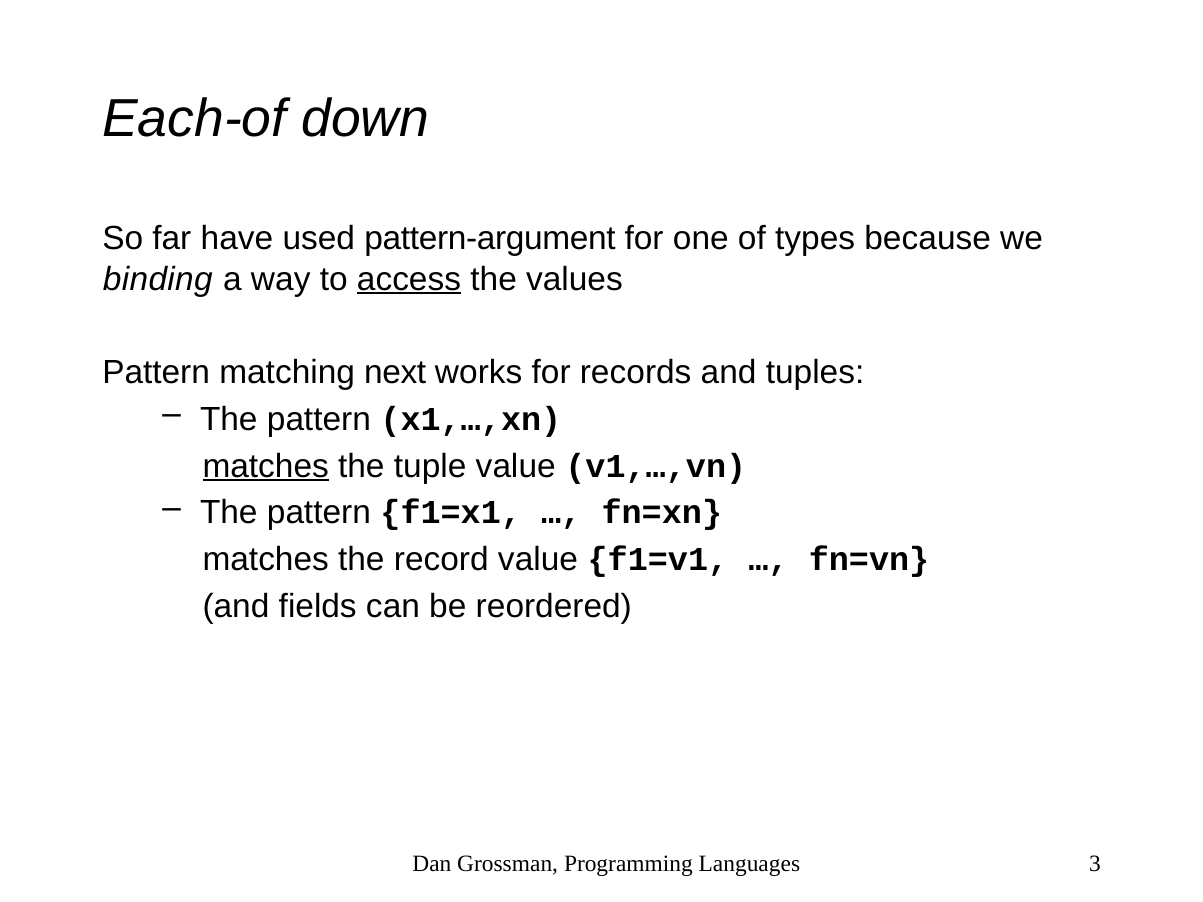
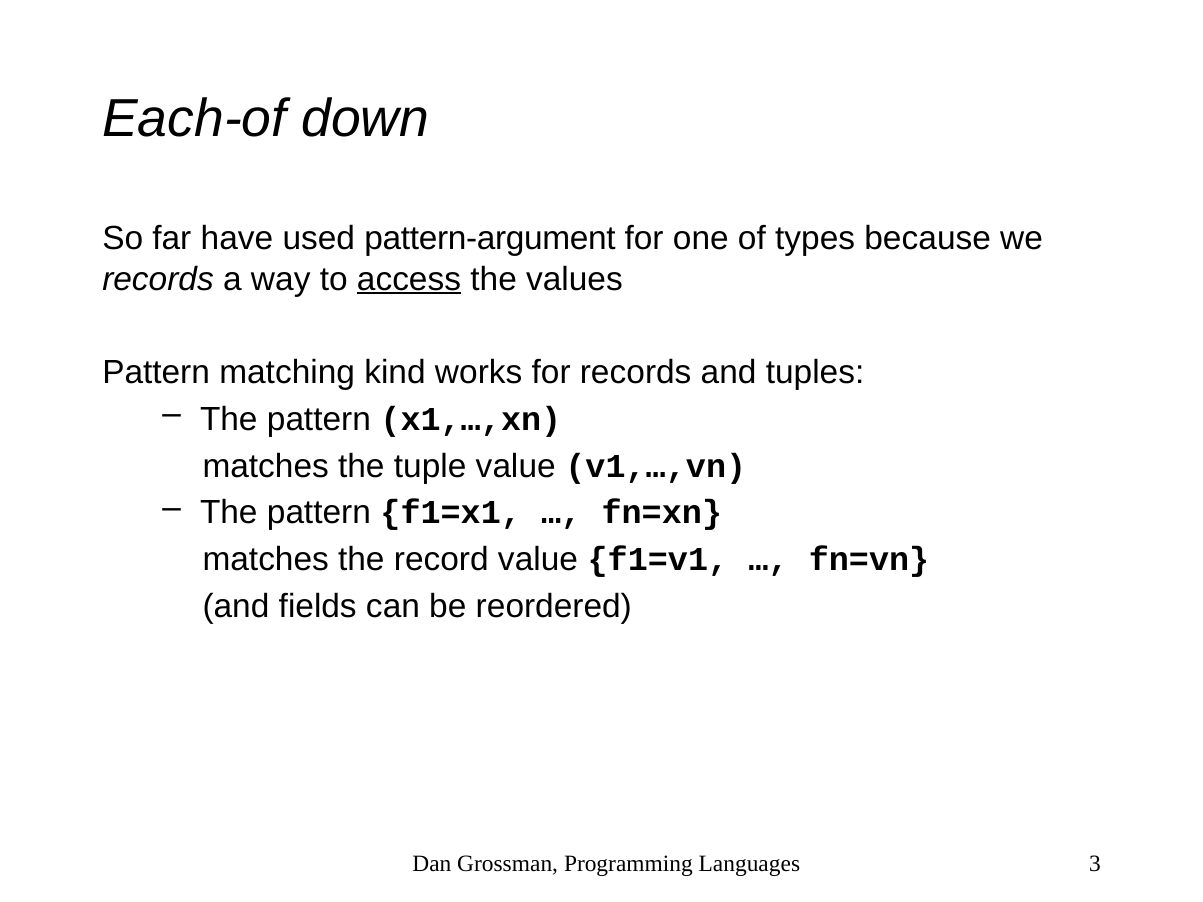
binding: binding -> records (158, 279)
next: next -> kind (395, 373)
matches underline: present -> none (266, 466)
